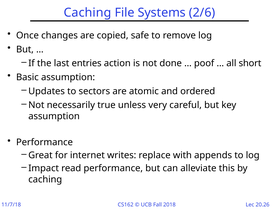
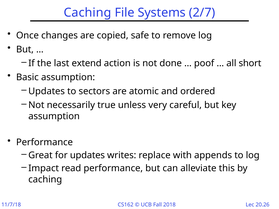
2/6: 2/6 -> 2/7 (202, 13)
entries: entries -> extend (87, 63)
for internet: internet -> updates (87, 155)
